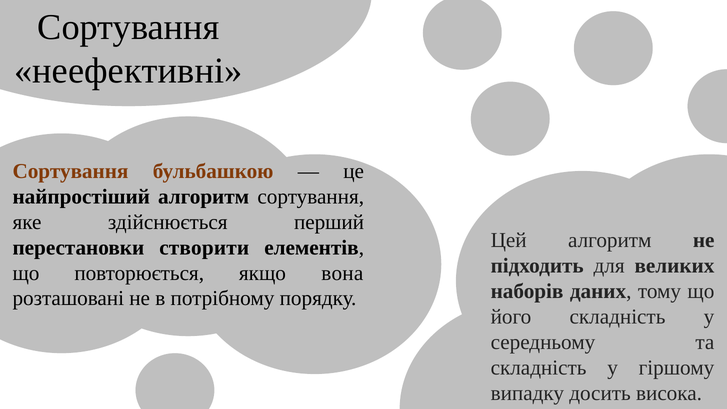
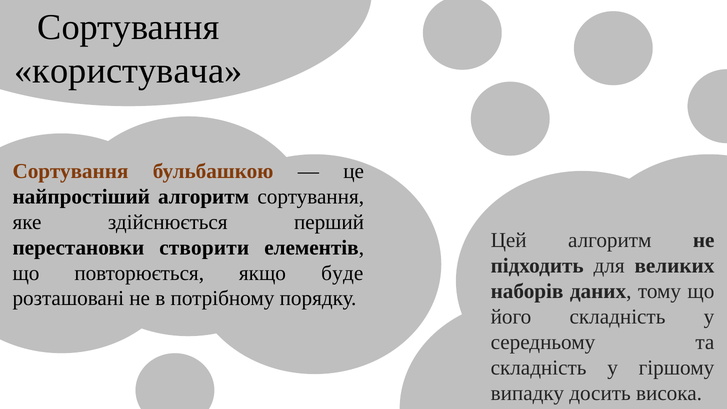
неефективні: неефективні -> користувача (128, 71)
вона: вона -> буде (342, 273)
